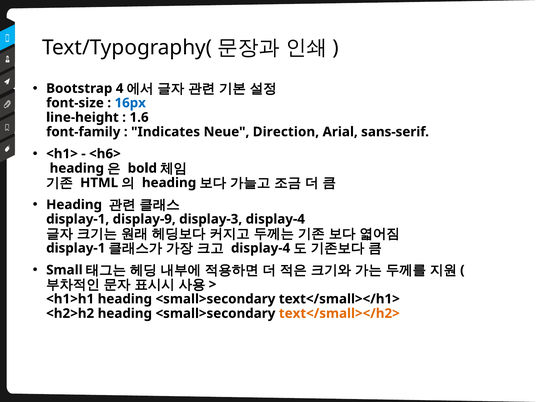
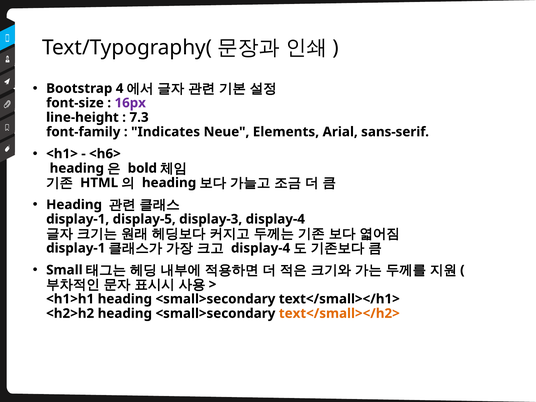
16px colour: blue -> purple (130, 103)
1.6: 1.6 -> 7.3 (139, 117)
Direction: Direction -> Elements (286, 132)
display-9: display-9 -> display-5 (144, 219)
